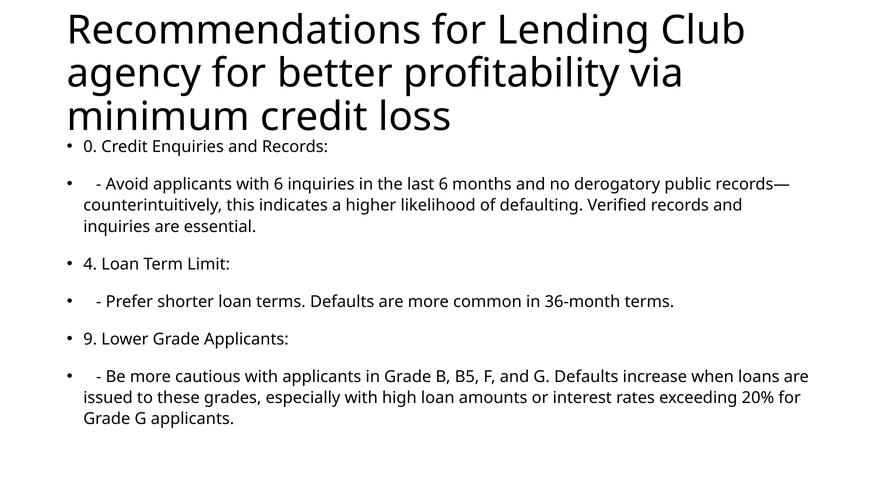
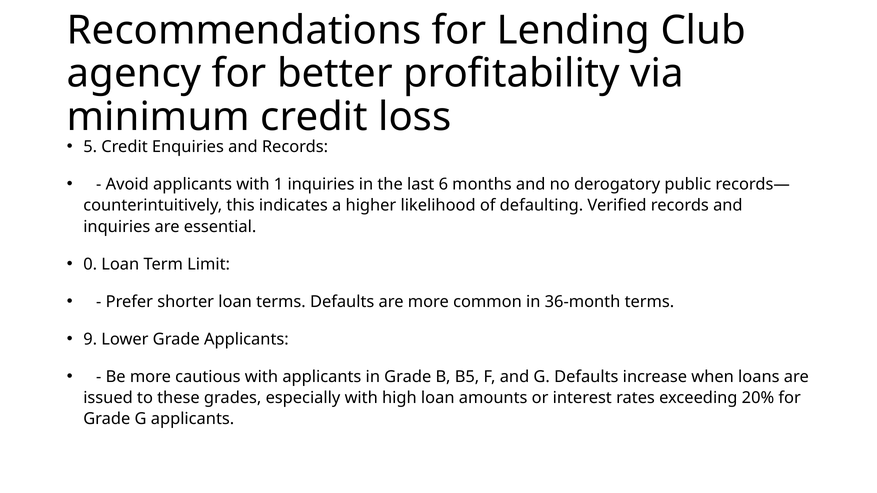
0: 0 -> 5 (90, 147)
with 6: 6 -> 1 (279, 185)
4: 4 -> 0 (90, 264)
